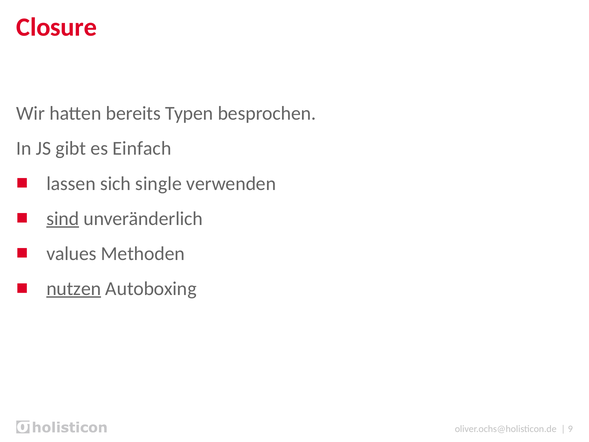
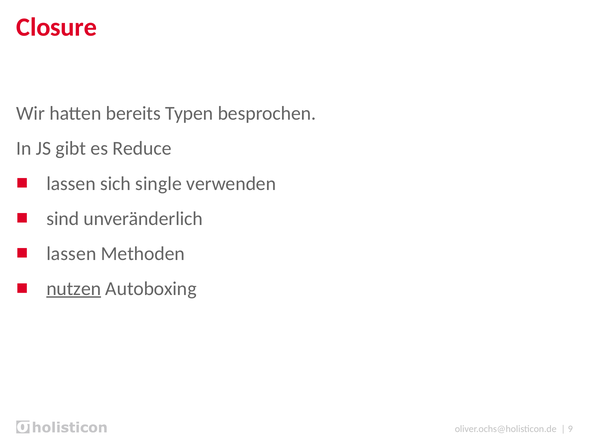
Einfach: Einfach -> Reduce (142, 148)
sind underline: present -> none (63, 218)
values: values -> lassen (71, 253)
